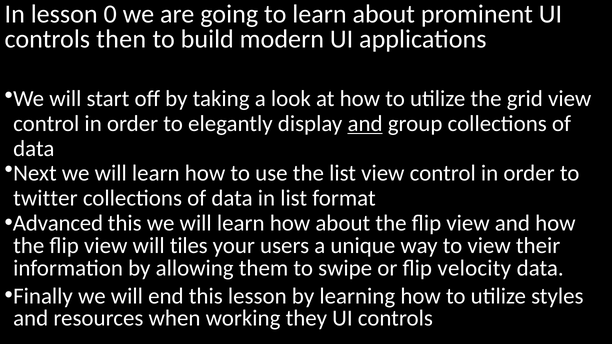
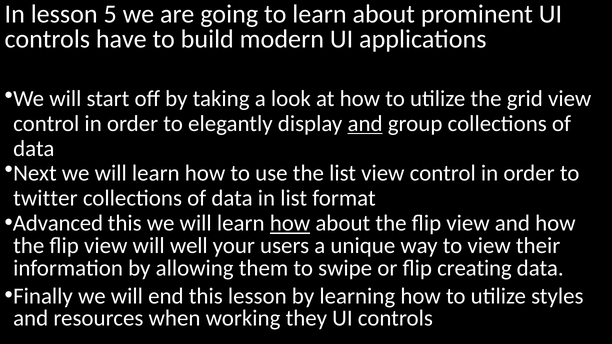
0: 0 -> 5 (110, 14)
then: then -> have (121, 39)
how underline: none -> present (290, 224)
tiles: tiles -> well (189, 246)
velocity: velocity -> creating (474, 268)
